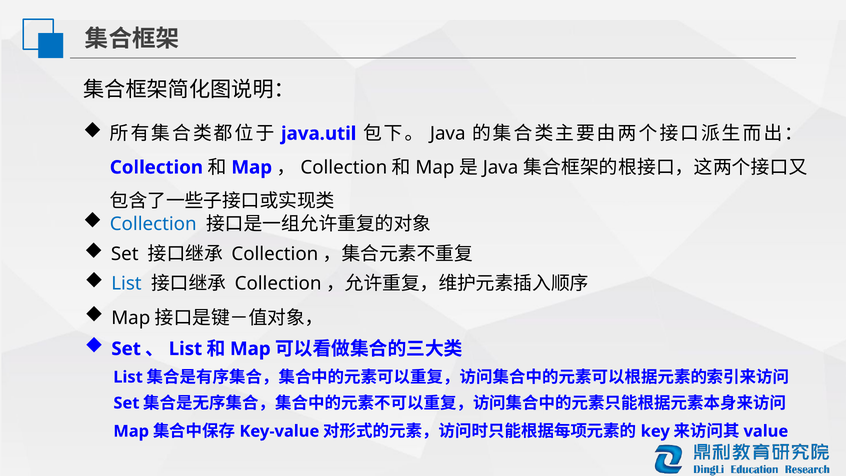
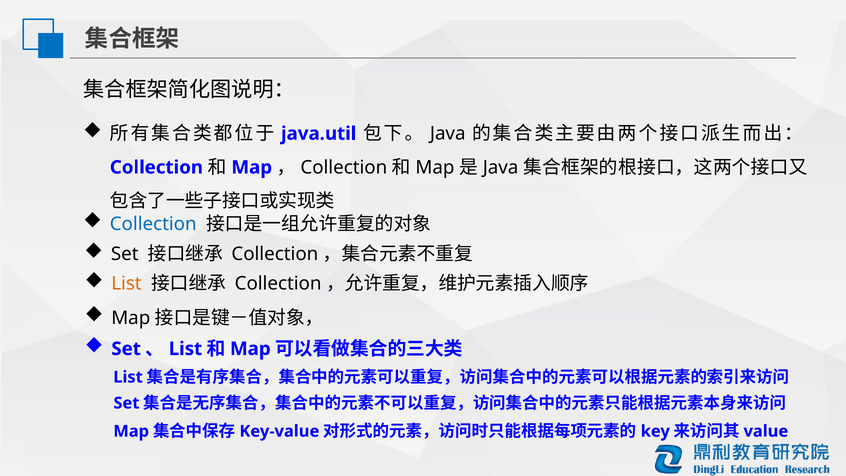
List colour: blue -> orange (126, 284)
